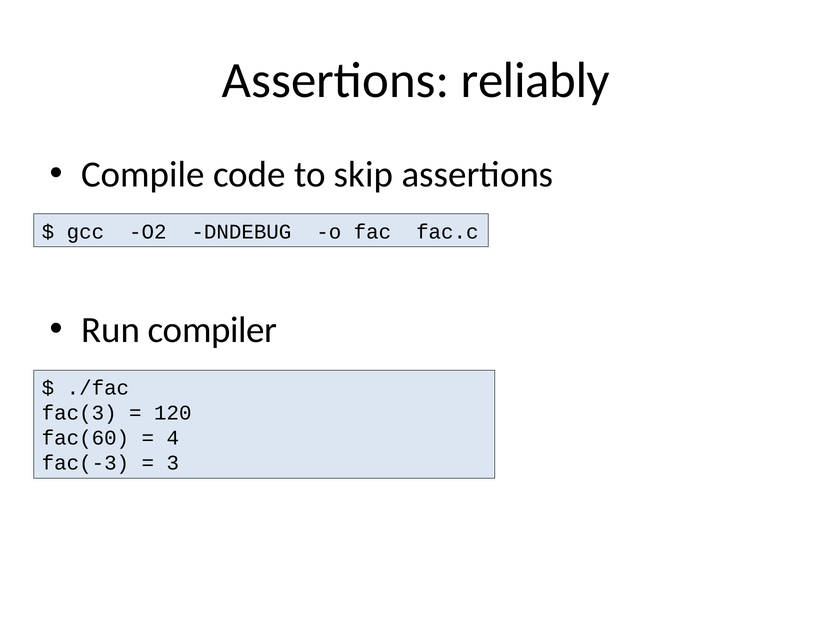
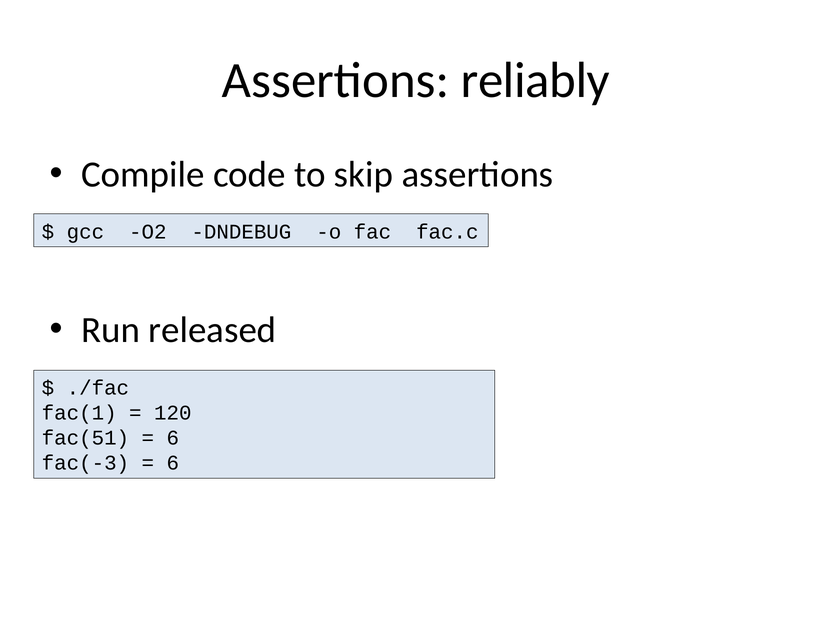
compiler: compiler -> released (212, 330)
fac(3: fac(3 -> fac(1 (79, 413)
fac(60: fac(60 -> fac(51 (85, 438)
4: 4 -> 6 (173, 438)
3: 3 -> 6 (173, 463)
